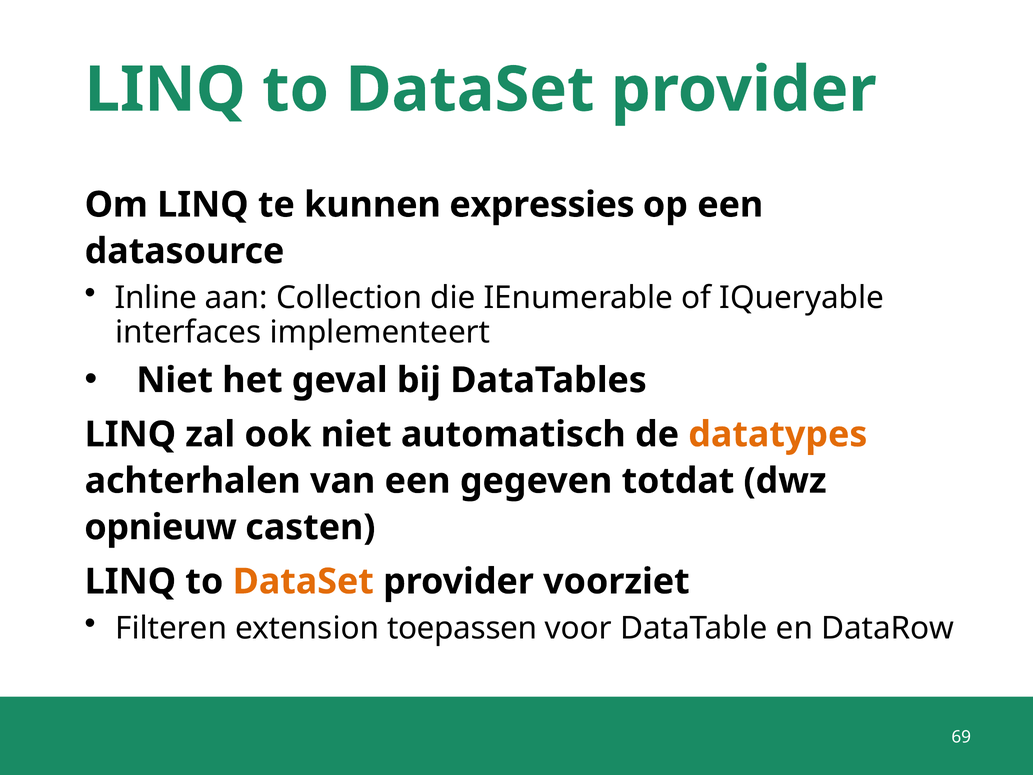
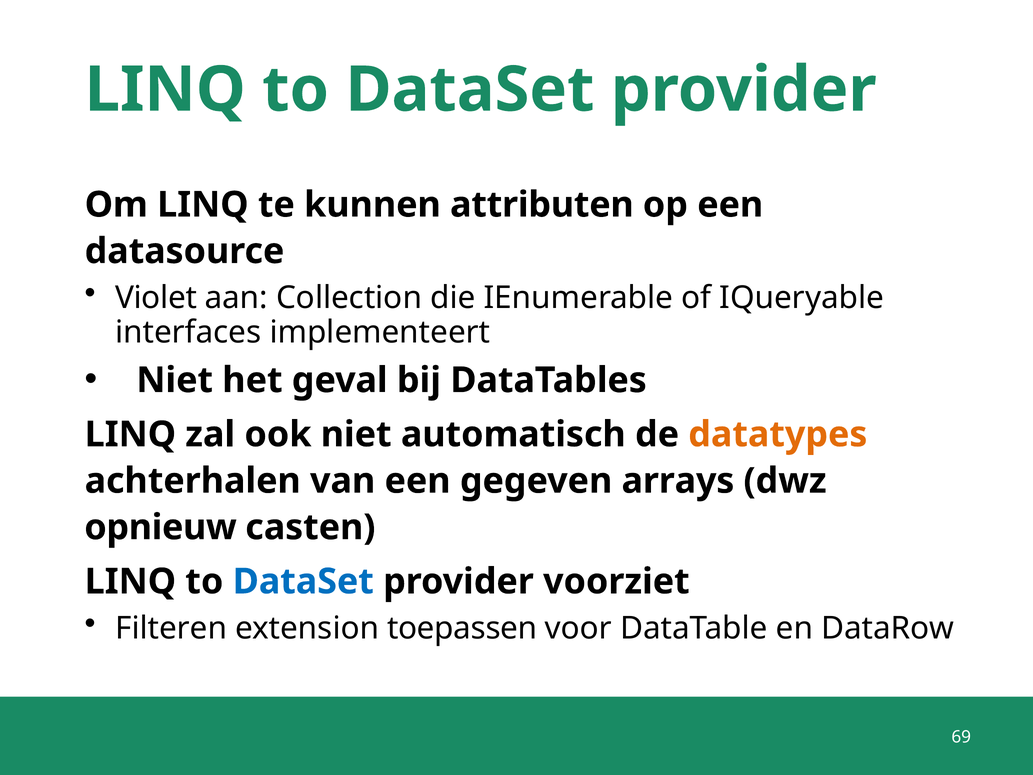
expressies: expressies -> attributen (542, 205)
Inline: Inline -> Violet (156, 298)
totdat: totdat -> arrays (678, 481)
DataSet colour: orange -> blue (303, 581)
